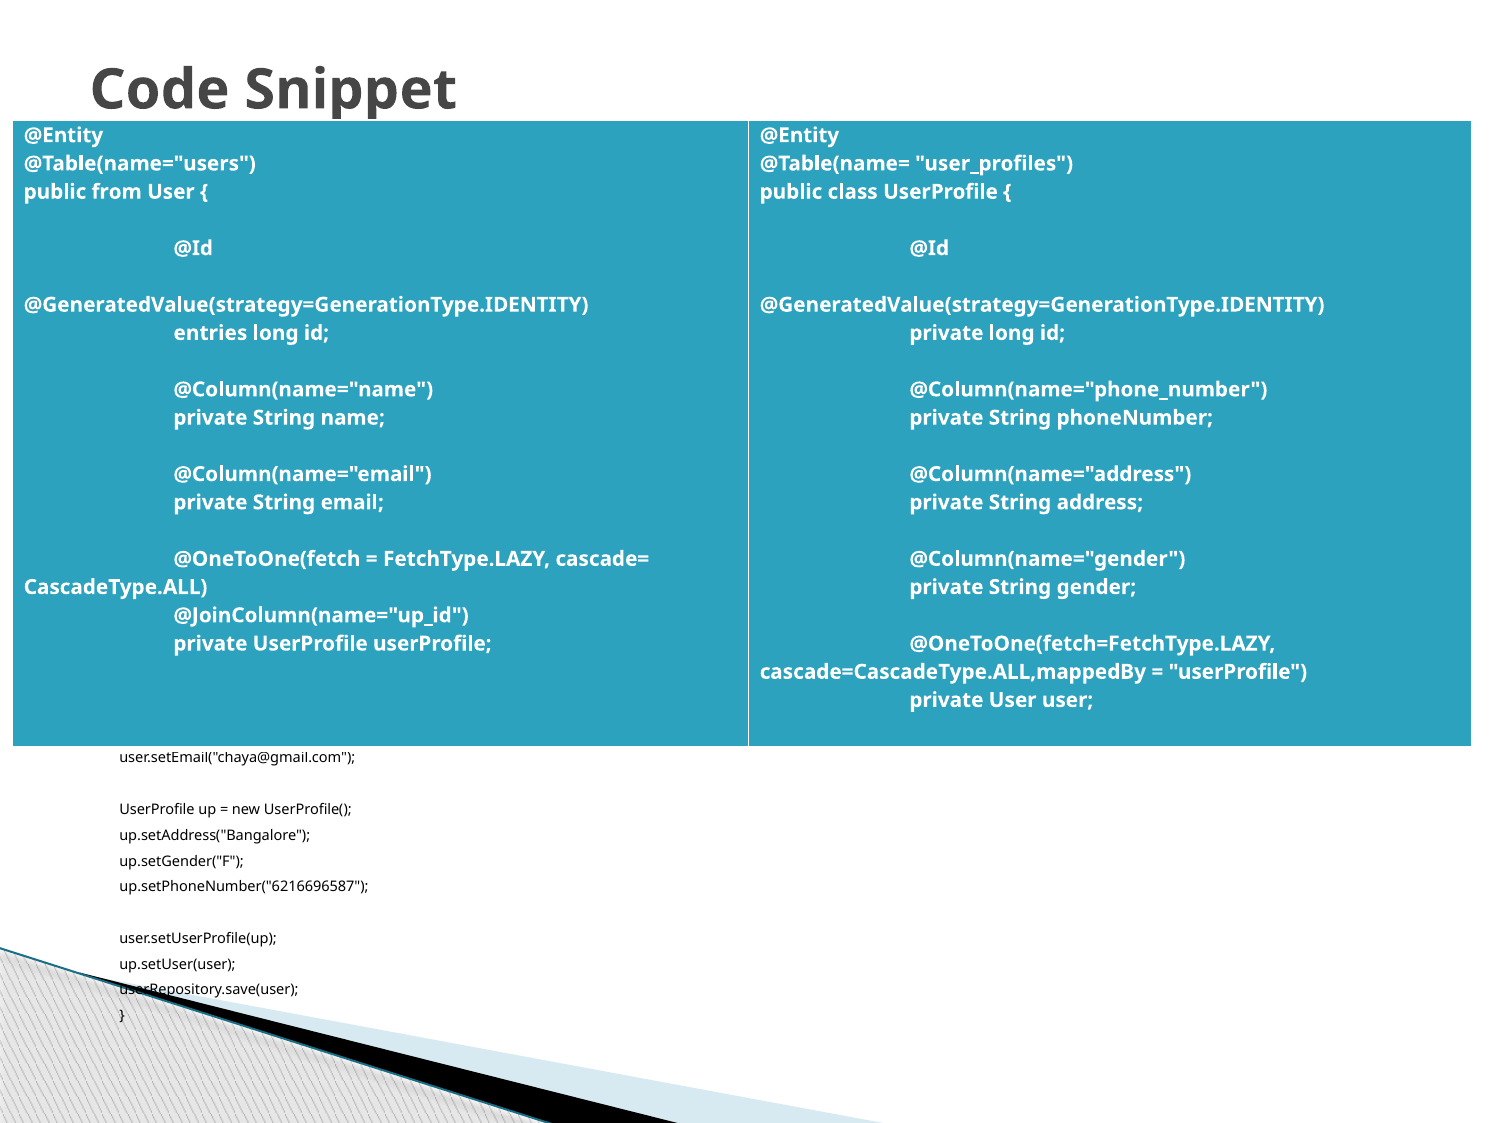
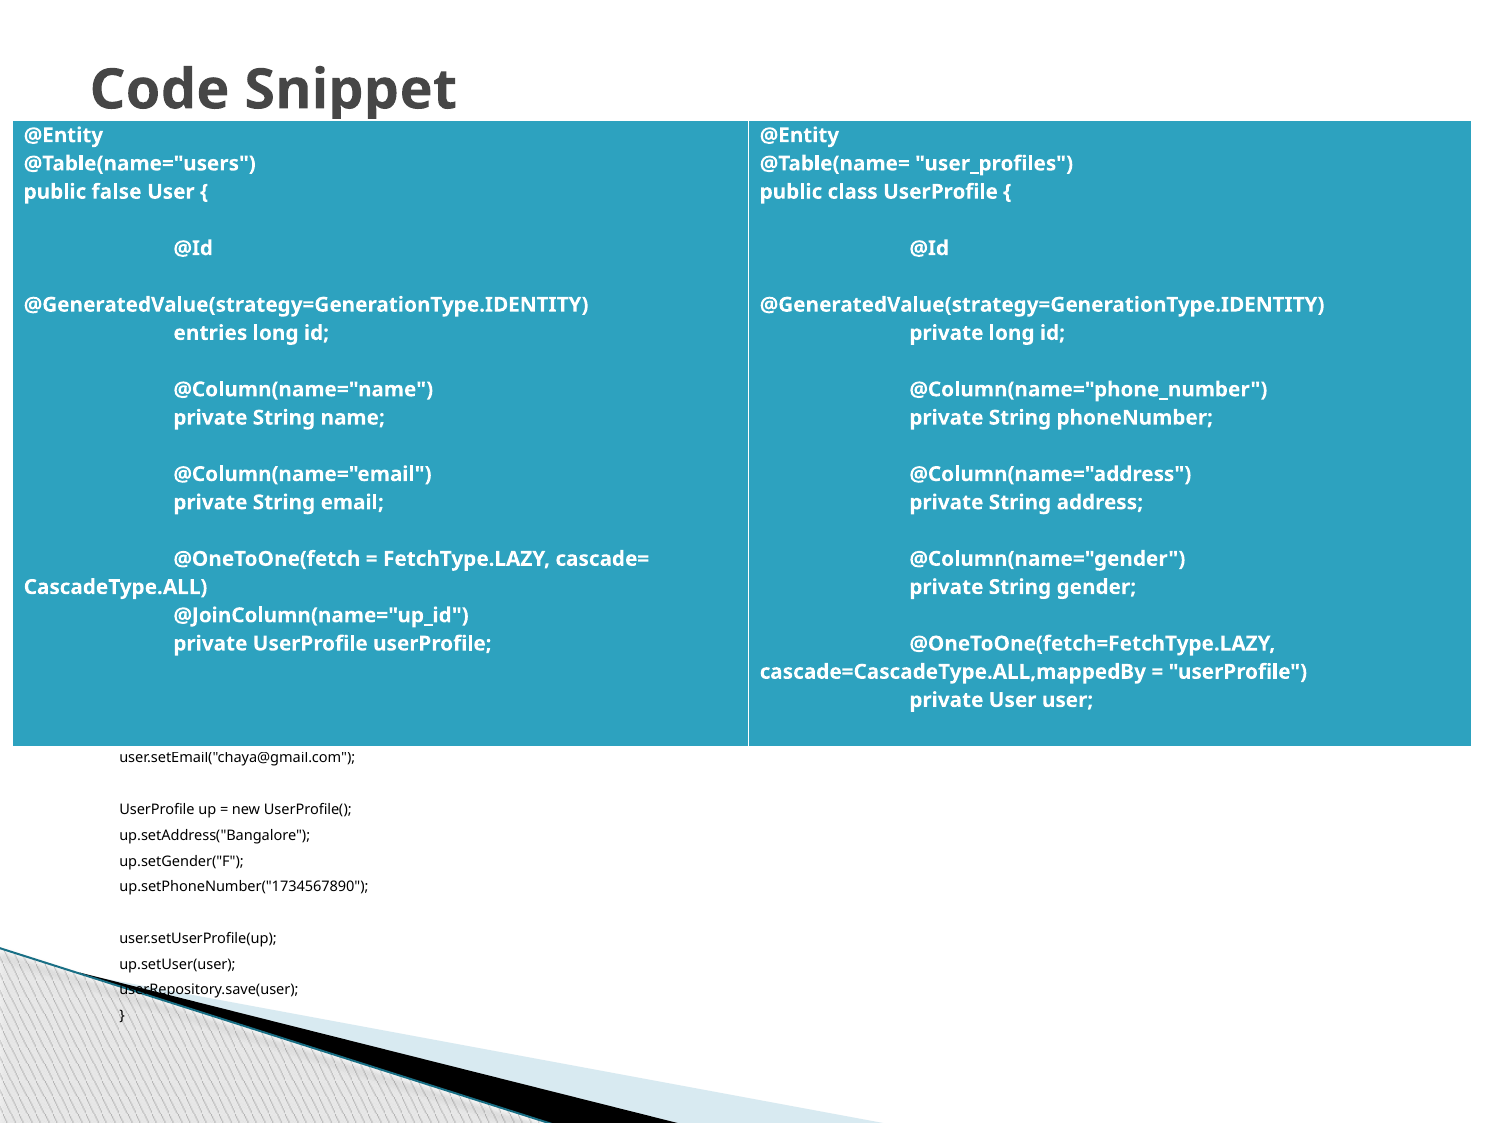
from: from -> false (117, 192)
up.setPhoneNumber("6216696587: up.setPhoneNumber("6216696587 -> up.setPhoneNumber("1734567890 (244, 887)
